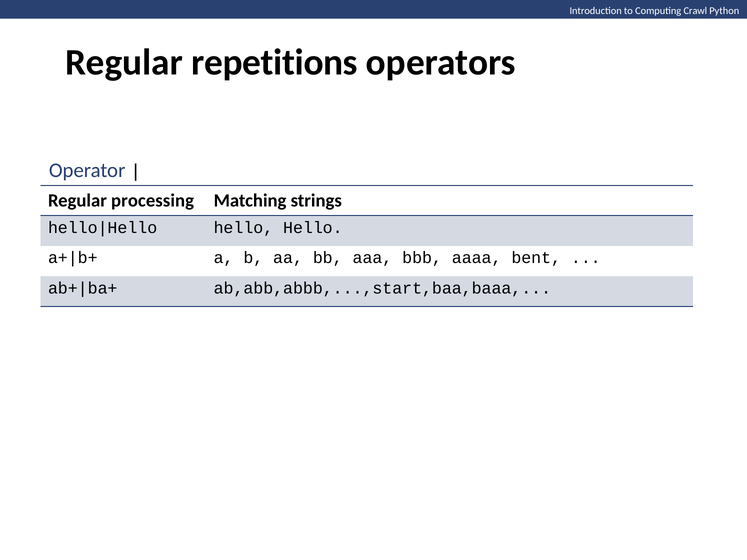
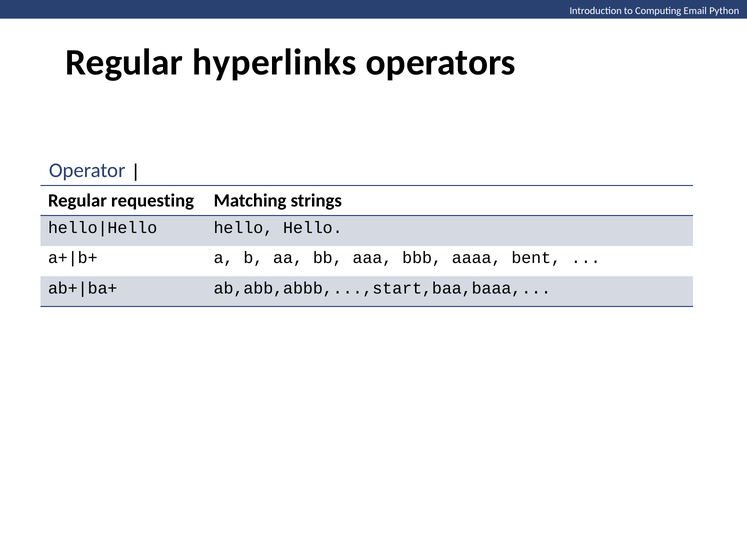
Crawl: Crawl -> Email (695, 11)
repetitions: repetitions -> hyperlinks (274, 63)
processing: processing -> requesting (153, 201)
